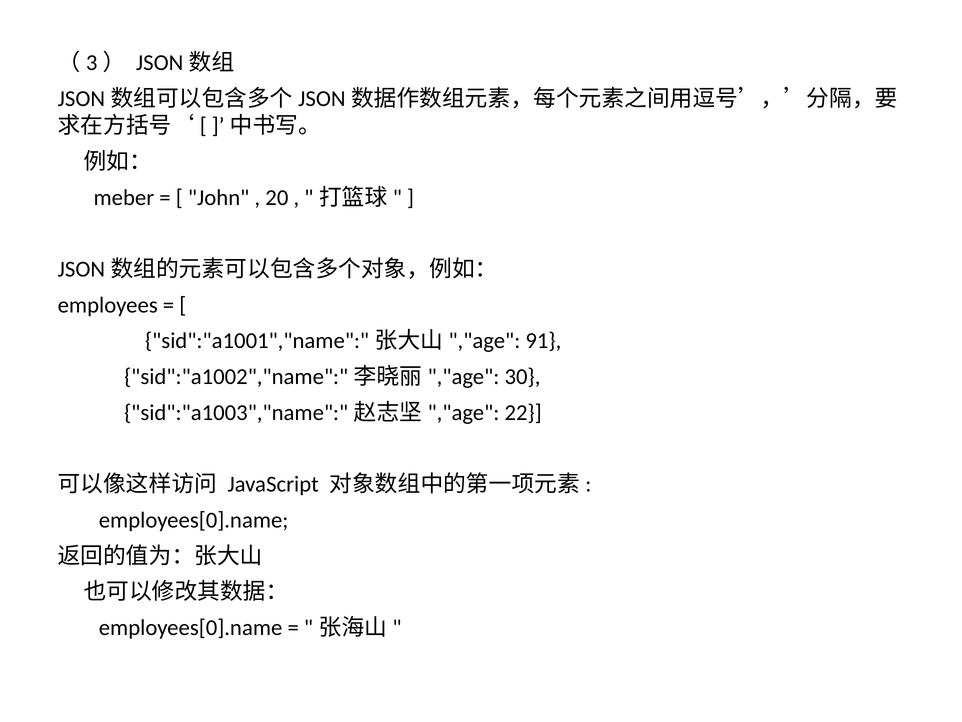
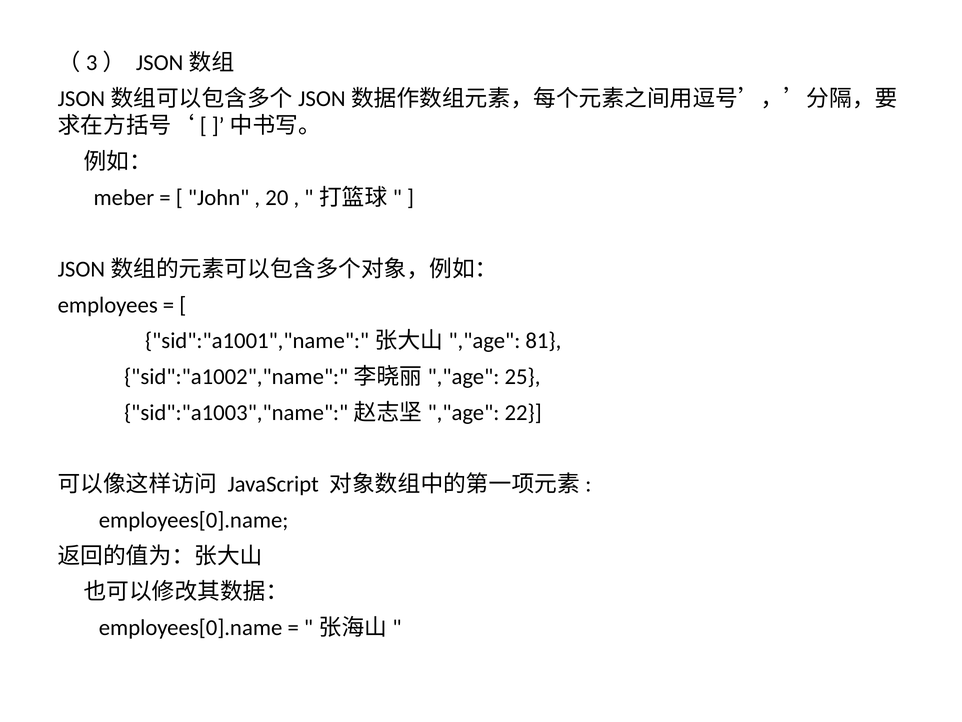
91: 91 -> 81 (543, 341)
30: 30 -> 25 (522, 377)
